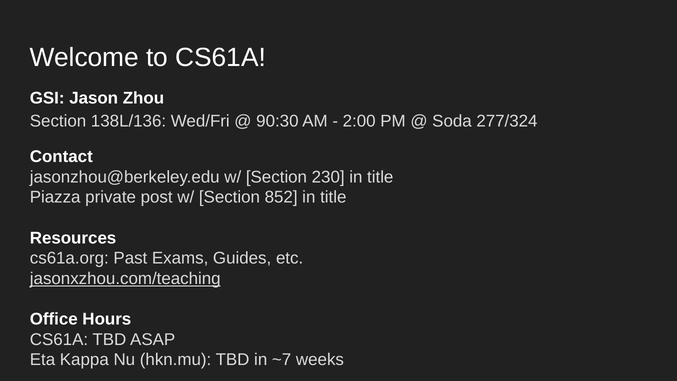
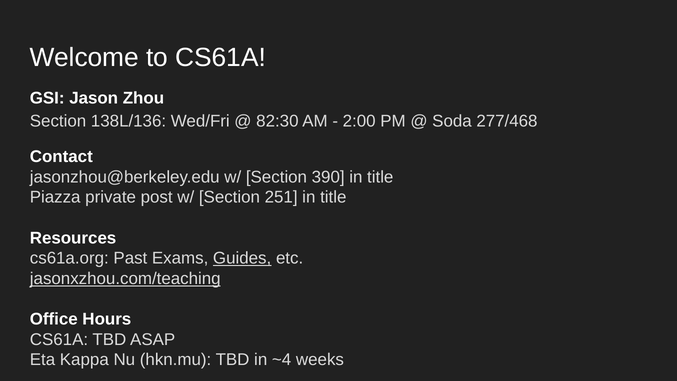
90:30: 90:30 -> 82:30 (277, 121)
277/324: 277/324 -> 277/468 (507, 121)
230: 230 -> 390 (328, 177)
852: 852 -> 251 (281, 197)
Guides underline: none -> present (242, 258)
~7: ~7 -> ~4 (282, 360)
